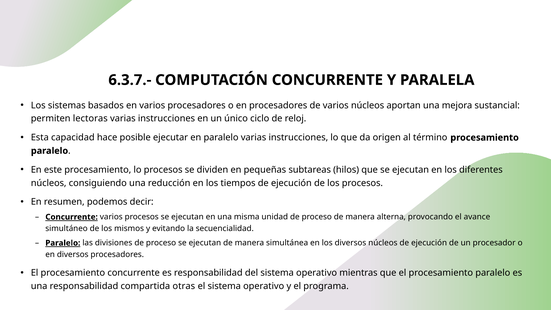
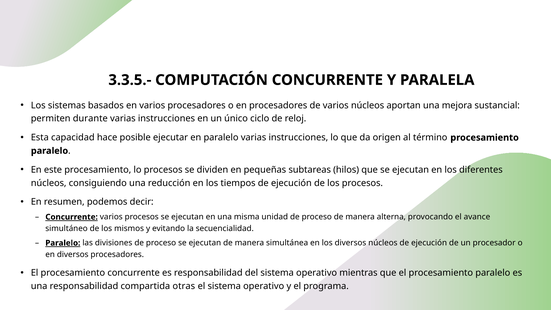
6.3.7.-: 6.3.7.- -> 3.3.5.- (130, 80)
lectoras: lectoras -> durante (90, 119)
